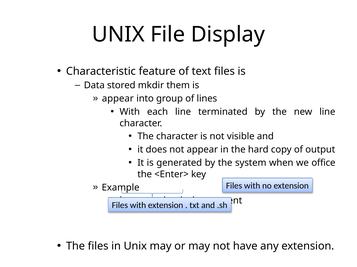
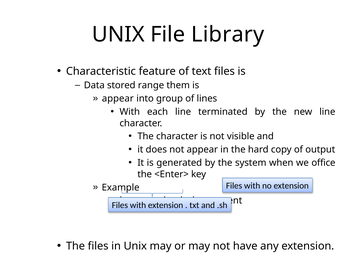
Display: Display -> Library (228, 35)
mkdir: mkdir -> range (151, 86)
